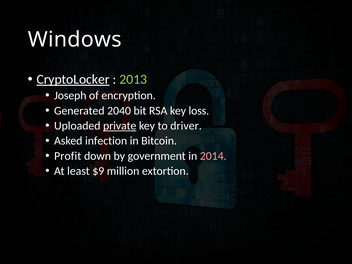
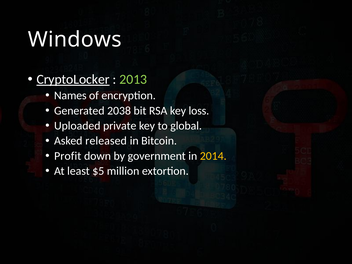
Joseph: Joseph -> Names (70, 96)
2040: 2040 -> 2038 (119, 111)
private underline: present -> none (120, 126)
driver: driver -> global (186, 126)
infection: infection -> released (106, 141)
2014 colour: pink -> yellow (213, 156)
$9: $9 -> $5 (98, 171)
